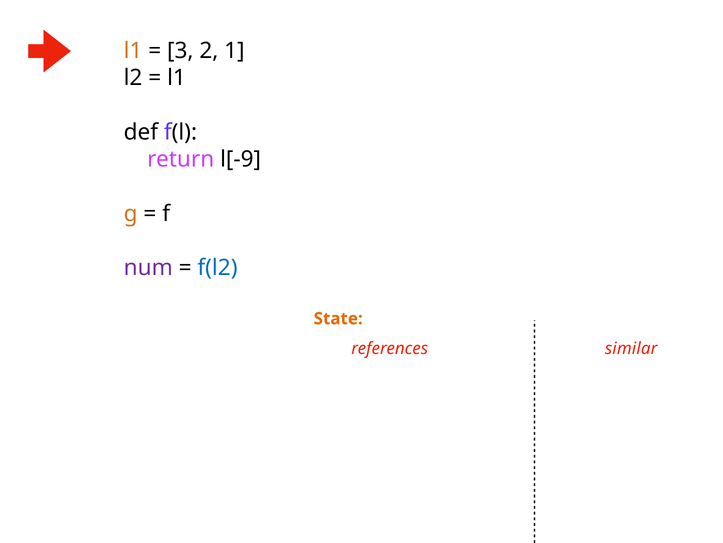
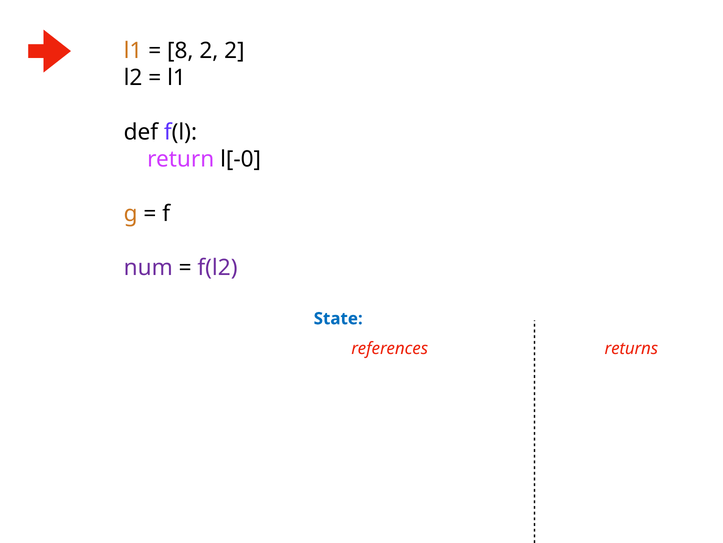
3: 3 -> 8 (180, 51)
2 1: 1 -> 2 (234, 51)
l[-9: l[-9 -> l[-0 (241, 159)
f(l2 colour: blue -> purple (217, 267)
State colour: orange -> blue (338, 318)
similar: similar -> returns (631, 348)
